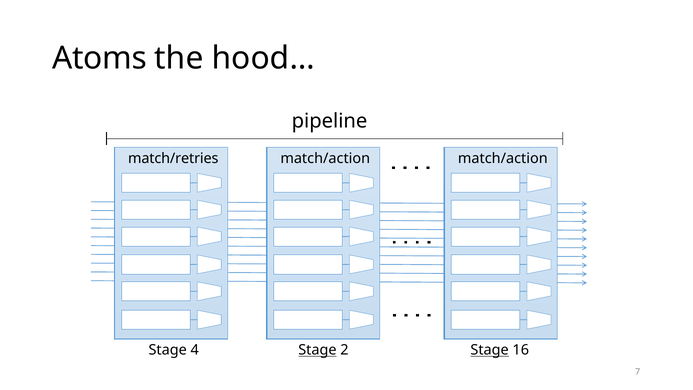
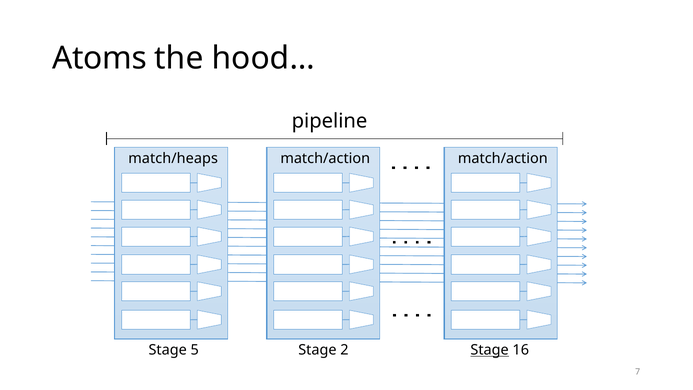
match/retries: match/retries -> match/heaps (173, 158)
4: 4 -> 5 (195, 350)
Stage underline: present -> none (317, 350)
